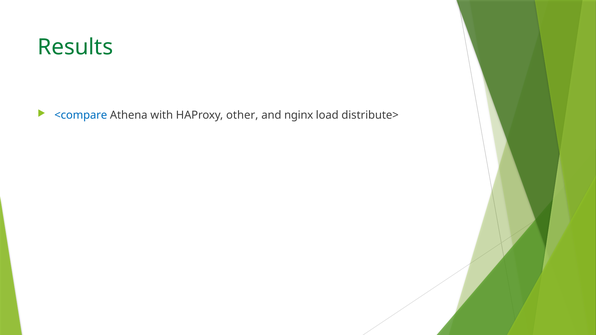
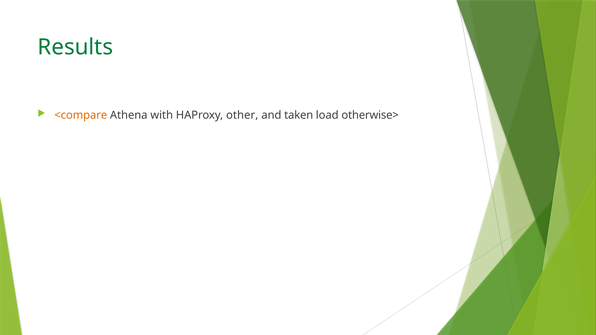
<compare colour: blue -> orange (81, 115)
nginx: nginx -> taken (299, 115)
distribute>: distribute> -> otherwise> (370, 115)
